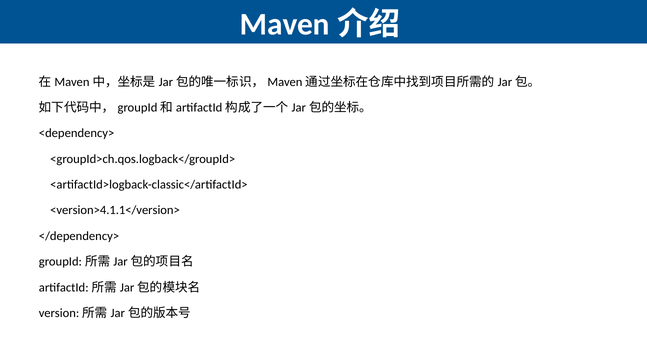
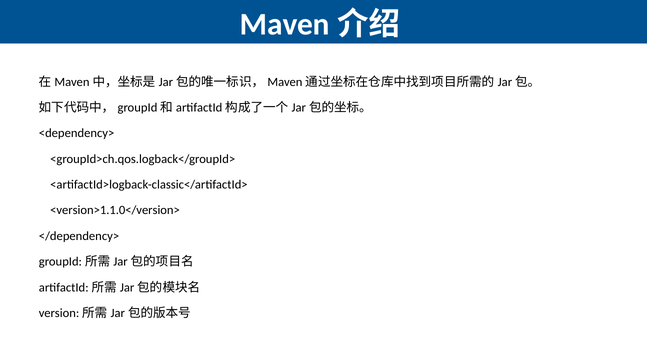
<version>4.1.1</version>: <version>4.1.1</version> -> <version>1.1.0</version> (115, 210)
